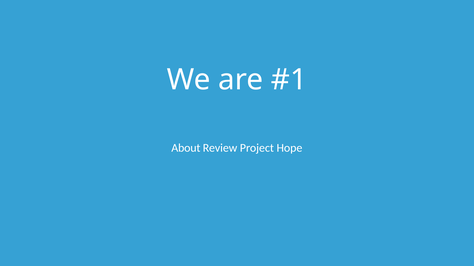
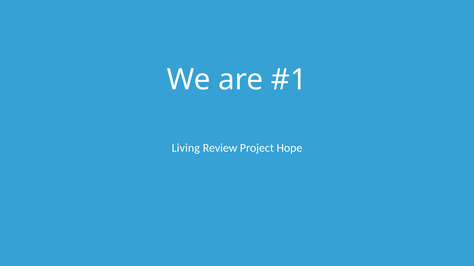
About: About -> Living (186, 148)
